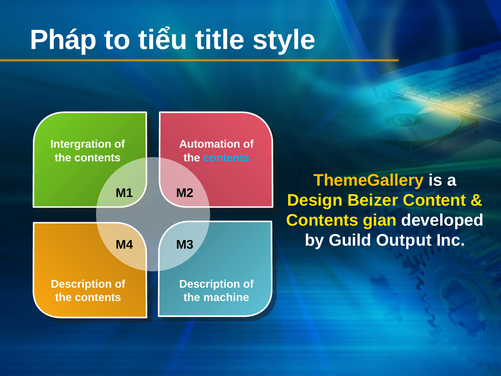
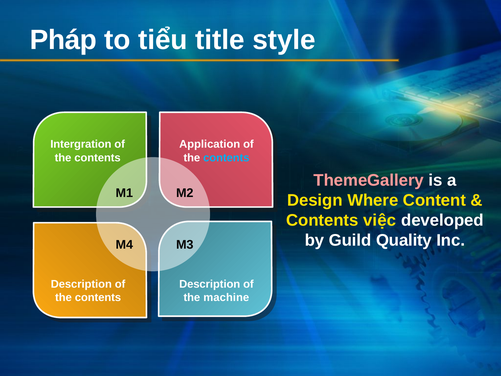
Automation: Automation -> Application (210, 144)
ThemeGallery colour: yellow -> pink (369, 180)
Beizer: Beizer -> Where (373, 200)
gian: gian -> việc (380, 220)
Output: Output -> Quality (404, 240)
